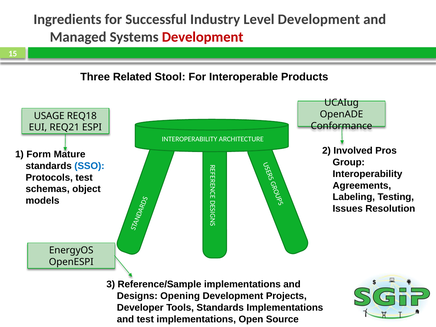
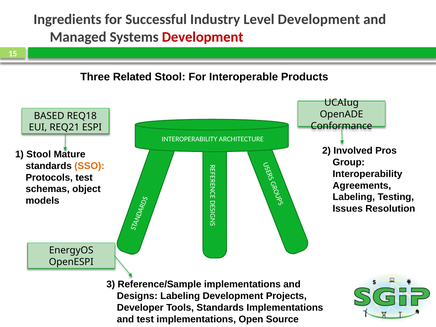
USAGE: USAGE -> BASED (49, 116)
1 Form: Form -> Stool (39, 154)
SSO colour: blue -> orange (89, 166)
Designs Opening: Opening -> Labeling (180, 296)
